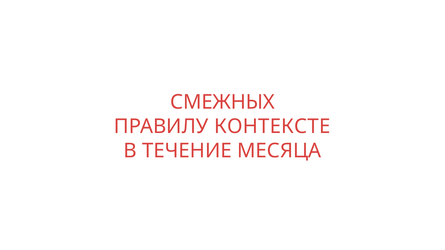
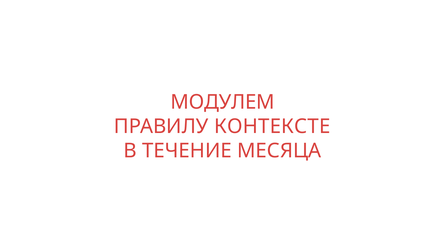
СМЕЖНЫХ: СМЕЖНЫХ -> МОДУЛЕМ (223, 102)
